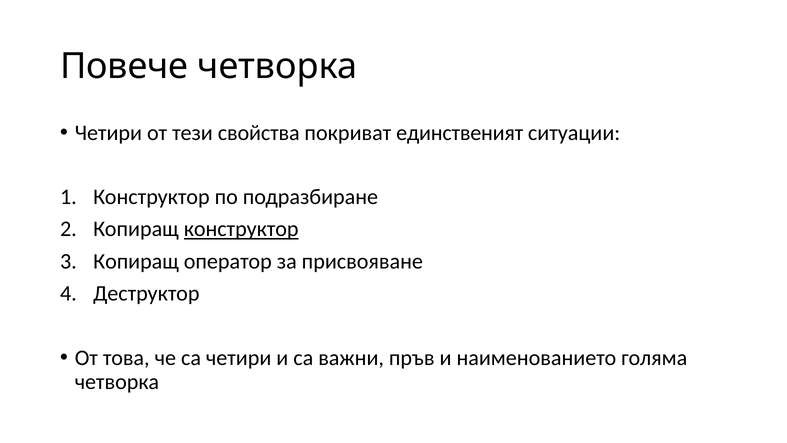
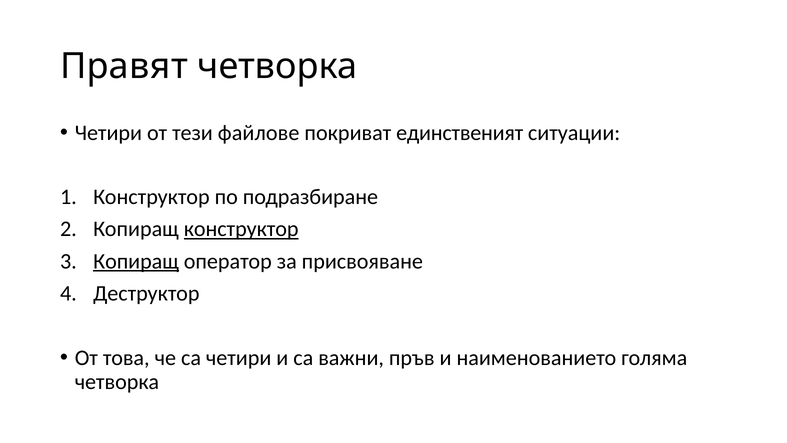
Повече: Повече -> Правят (124, 66)
свойства: свойства -> файлове (259, 133)
Копиращ underline: none -> present (136, 261)
